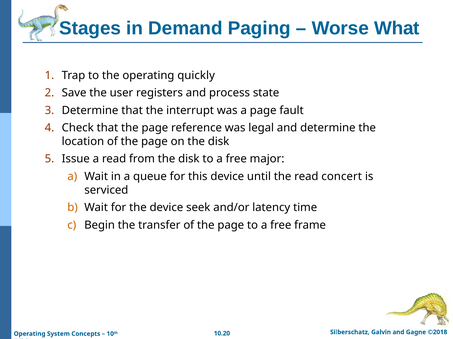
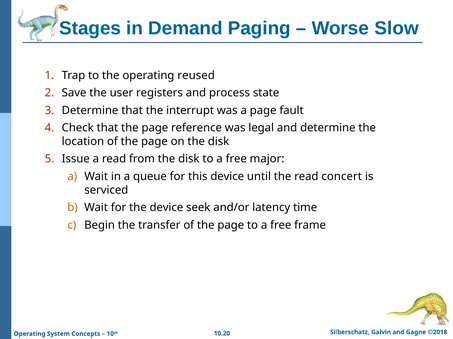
What: What -> Slow (397, 28)
quickly: quickly -> reused (196, 75)
